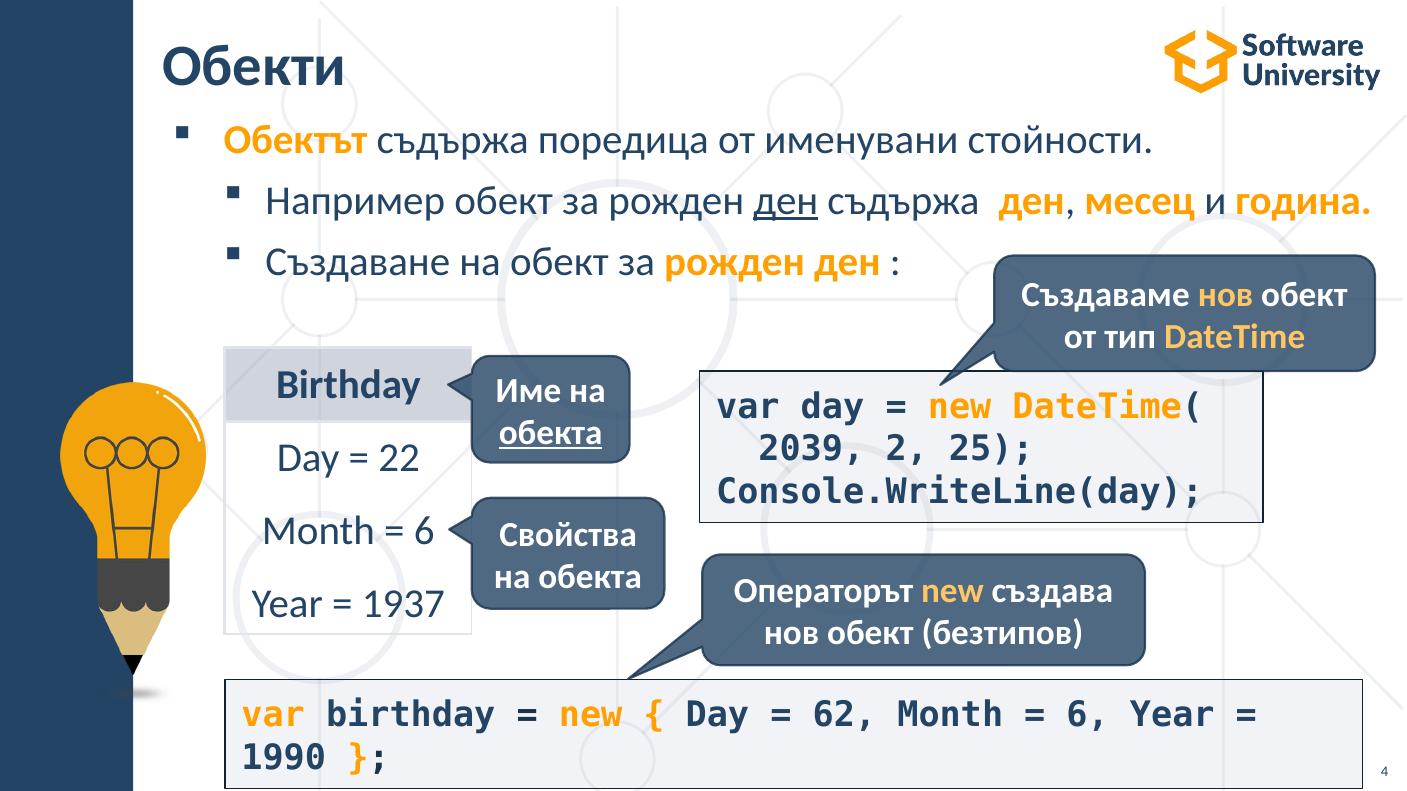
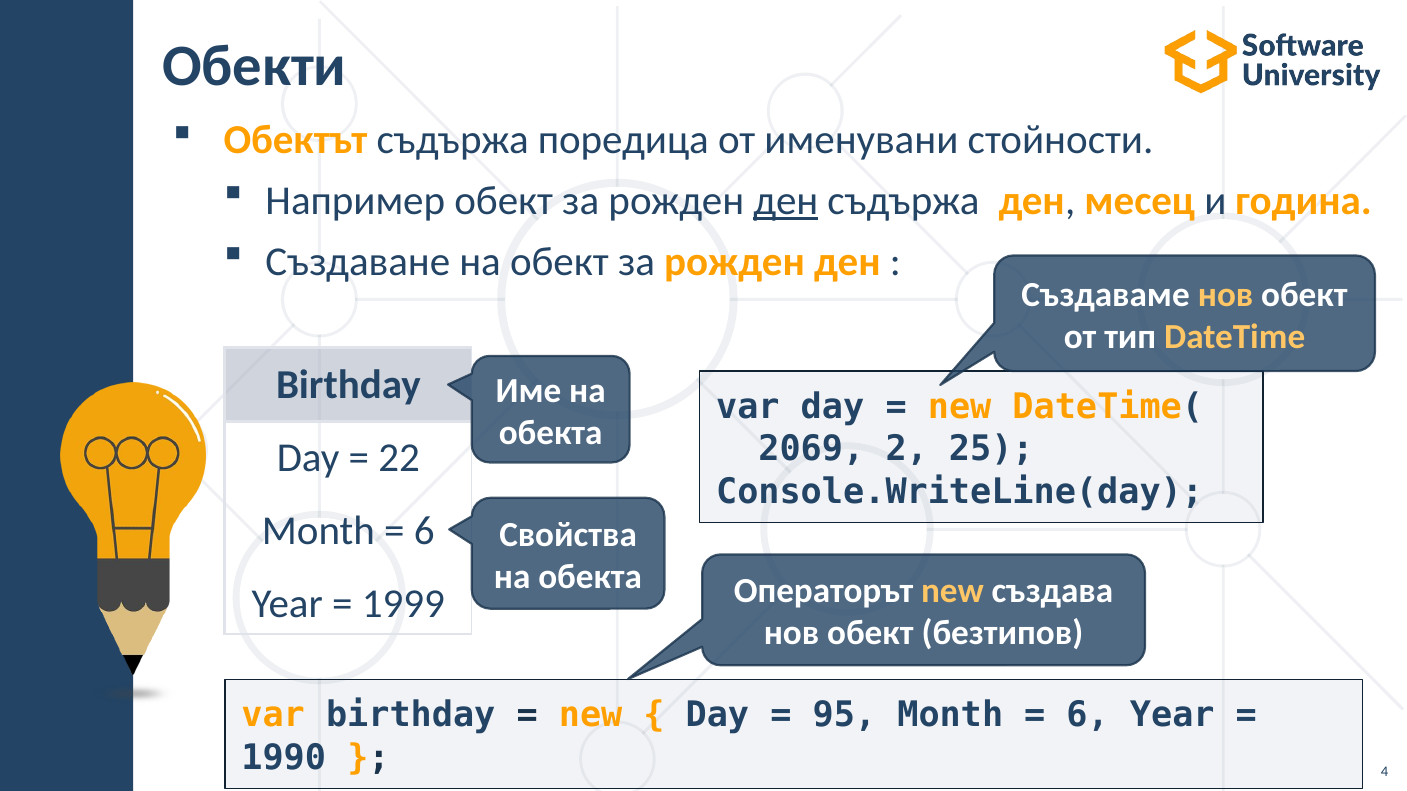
обекта underline: present -> none (551, 433)
2039: 2039 -> 2069 (811, 450)
1937: 1937 -> 1999 (403, 605)
62: 62 -> 95 (844, 716)
